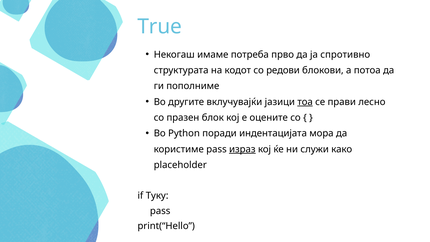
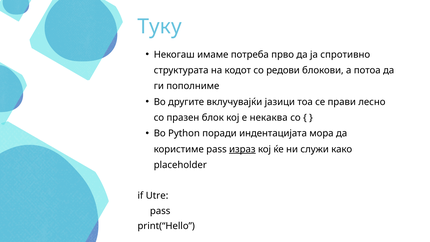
True: True -> Туку (160, 27)
тоа underline: present -> none (305, 102)
оцените: оцените -> некаква (269, 118)
Туку: Туку -> Utre (157, 195)
